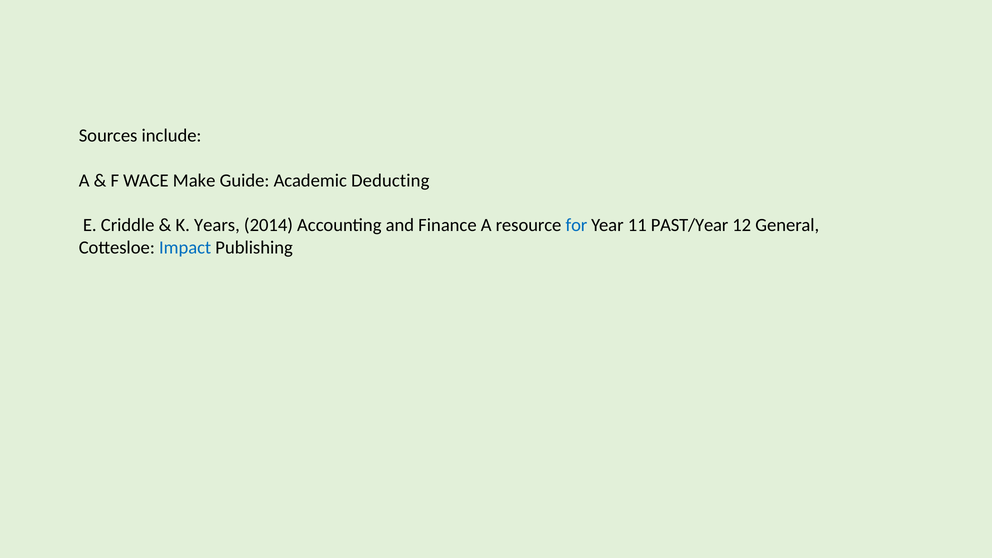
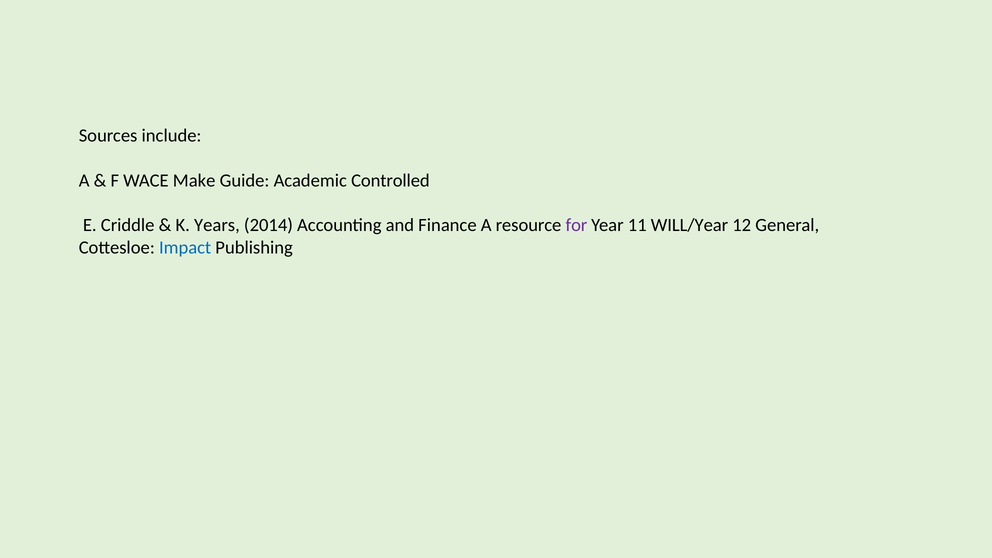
Deducting: Deducting -> Controlled (390, 180)
for colour: blue -> purple (576, 225)
PAST/Year: PAST/Year -> WILL/Year (689, 225)
